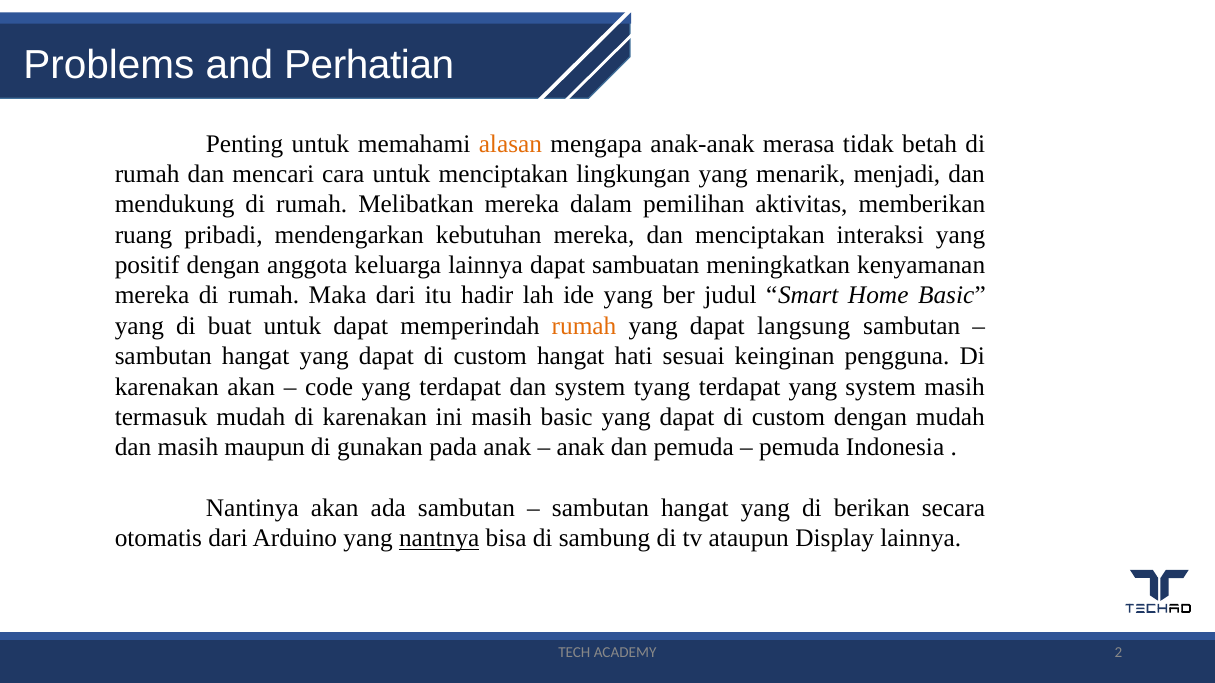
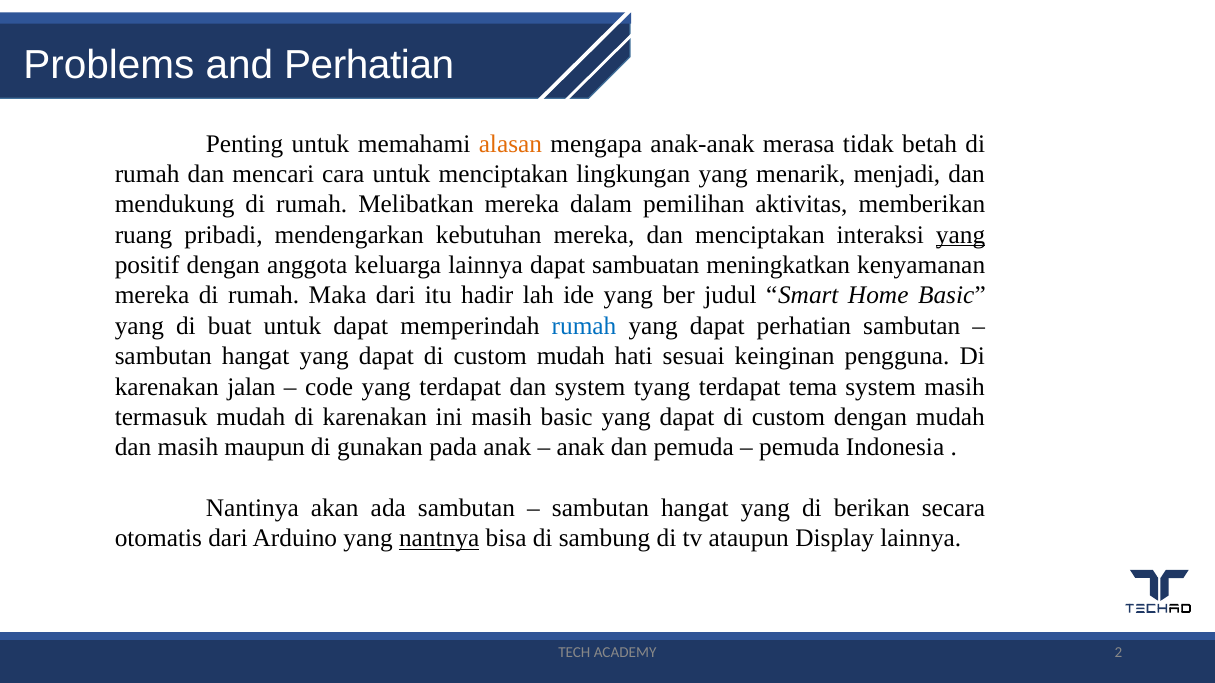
yang underline: none -> present (961, 235)
rumah colour: orange -> blue (584, 326)
dapat langsung: langsung -> perhatian (804, 326)
custom hangat: hangat -> mudah (571, 357)
karenakan akan: akan -> jalan (251, 387)
terdapat yang: yang -> tema (813, 387)
